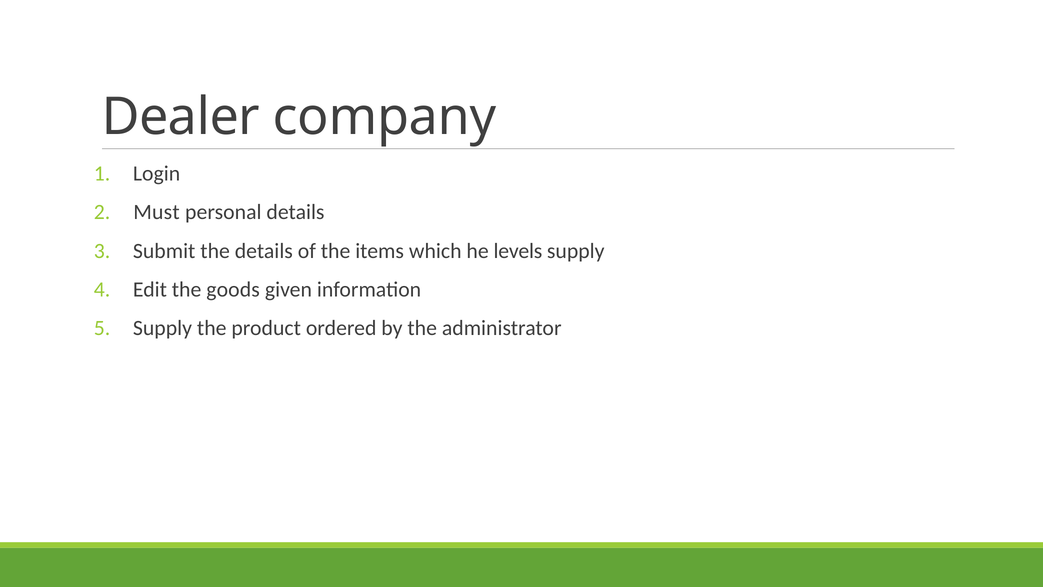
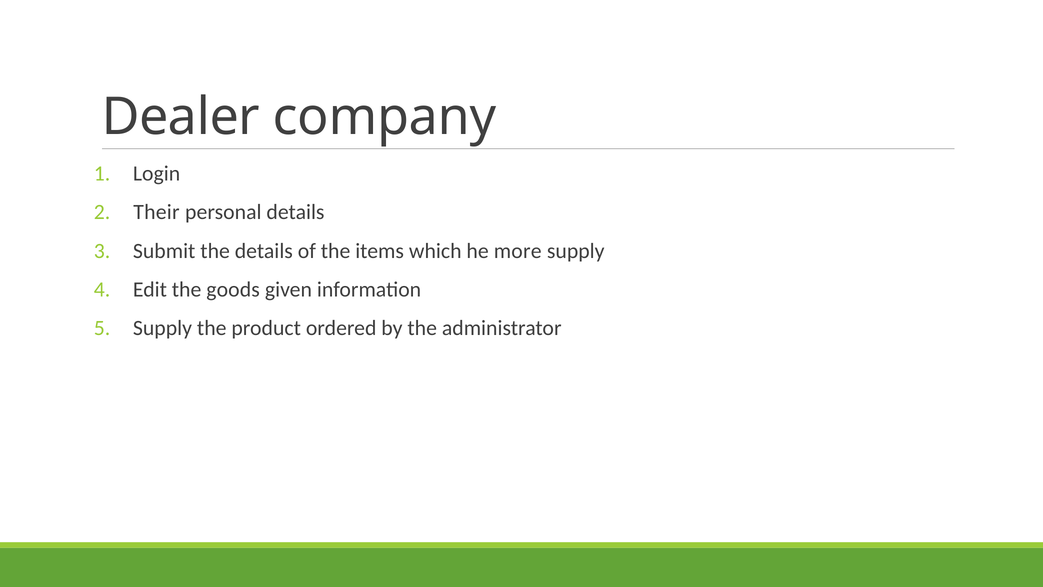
Must: Must -> Their (156, 212)
levels: levels -> more (518, 251)
